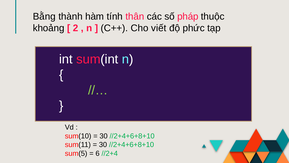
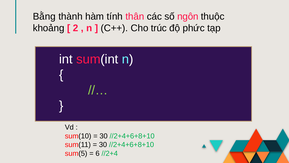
pháp: pháp -> ngôn (188, 16)
viết: viết -> trúc (159, 28)
